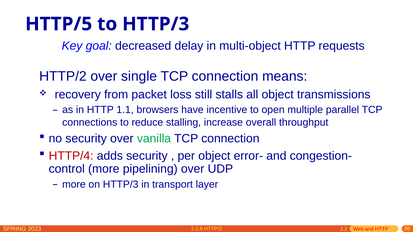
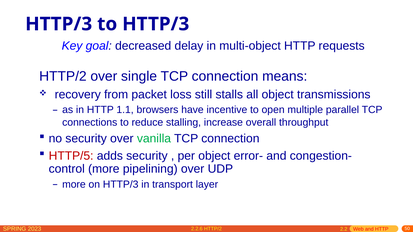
HTTP/5: HTTP/5 -> HTTP/3 (59, 24)
HTTP/4: HTTP/4 -> HTTP/5 (71, 156)
